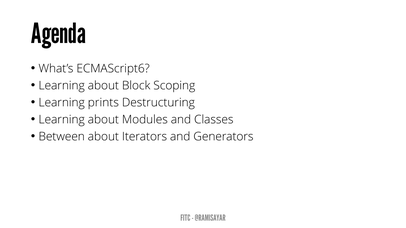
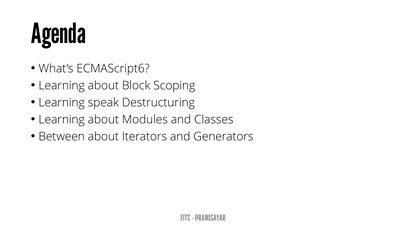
prints: prints -> speak (103, 103)
